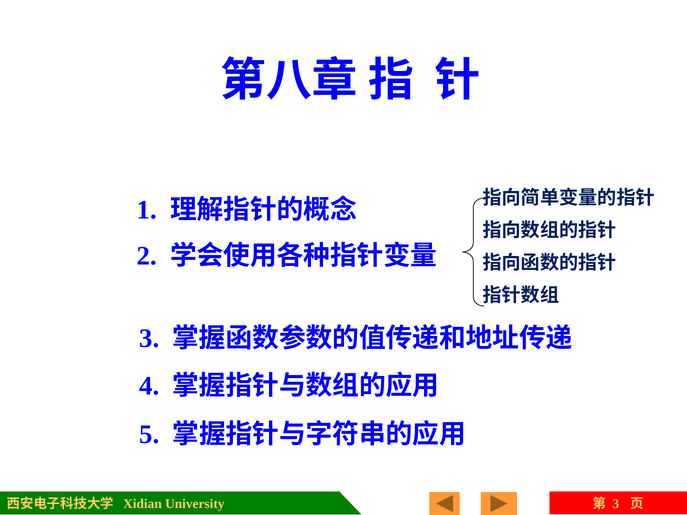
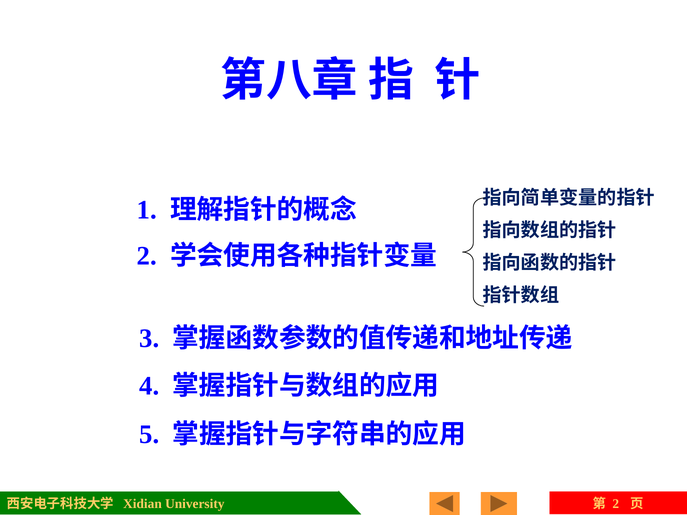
3: 3 -> 2 (616, 504)
